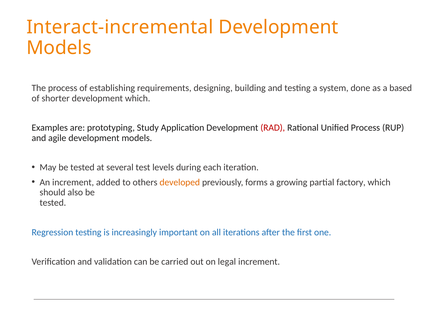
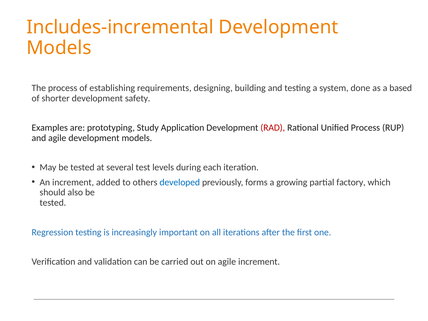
Interact-incremental: Interact-incremental -> Includes-incremental (120, 27)
development which: which -> safety (138, 98)
developed colour: orange -> blue (180, 182)
on legal: legal -> agile (227, 262)
